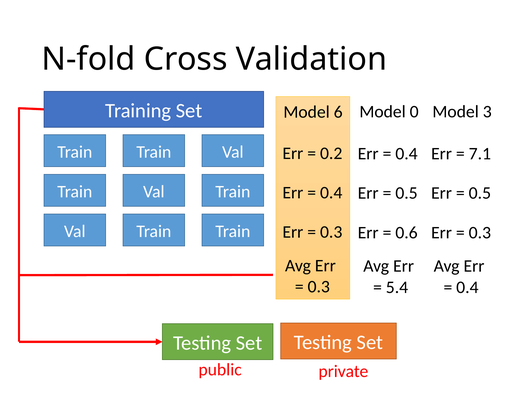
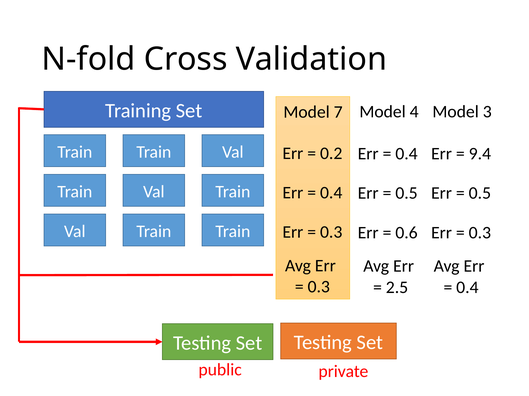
6: 6 -> 7 (338, 112)
0: 0 -> 4 (414, 112)
7.1: 7.1 -> 9.4 (480, 154)
5.4: 5.4 -> 2.5 (397, 288)
